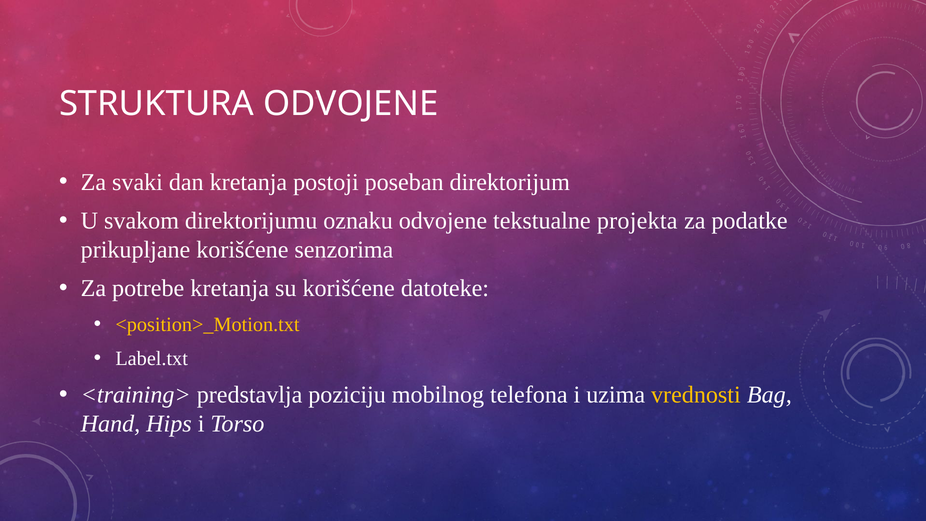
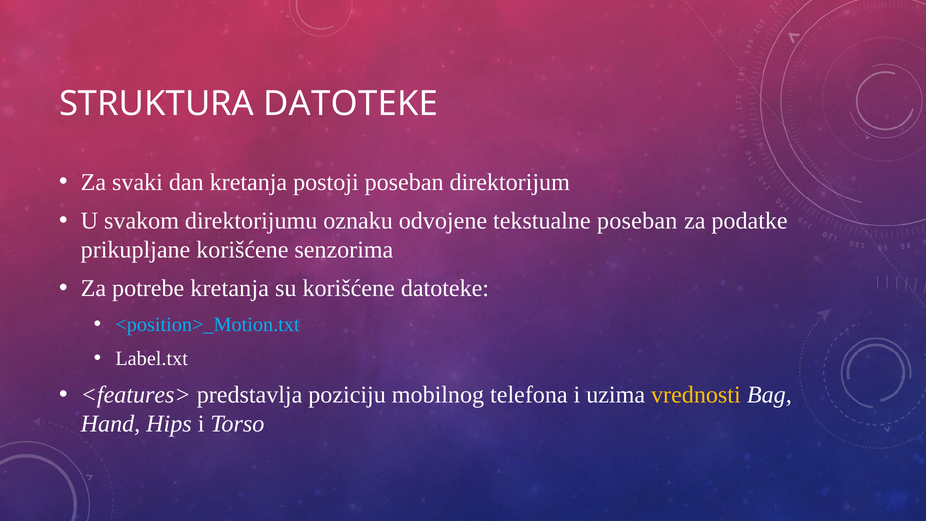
STRUKTURA ODVOJENE: ODVOJENE -> DATOTEKE (351, 104)
tekstualne projekta: projekta -> poseban (637, 221)
<position>_Motion.txt colour: yellow -> light blue (208, 324)
<training>: <training> -> <features> (136, 395)
